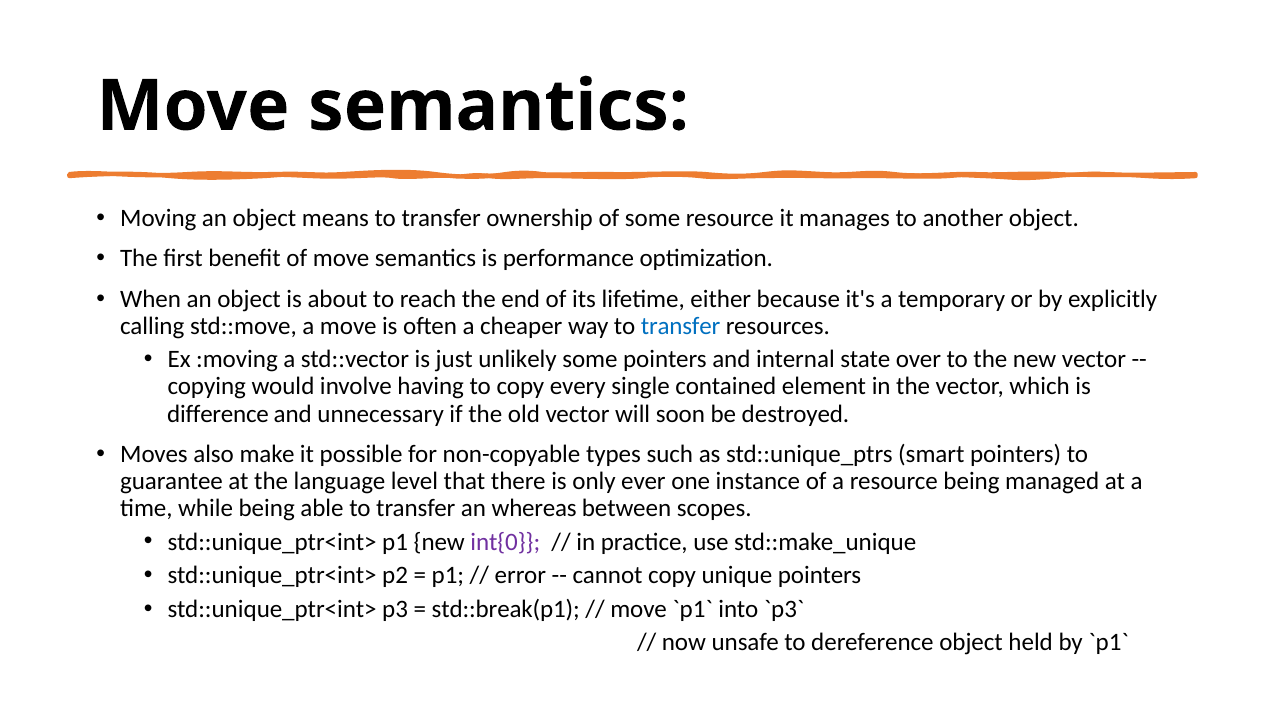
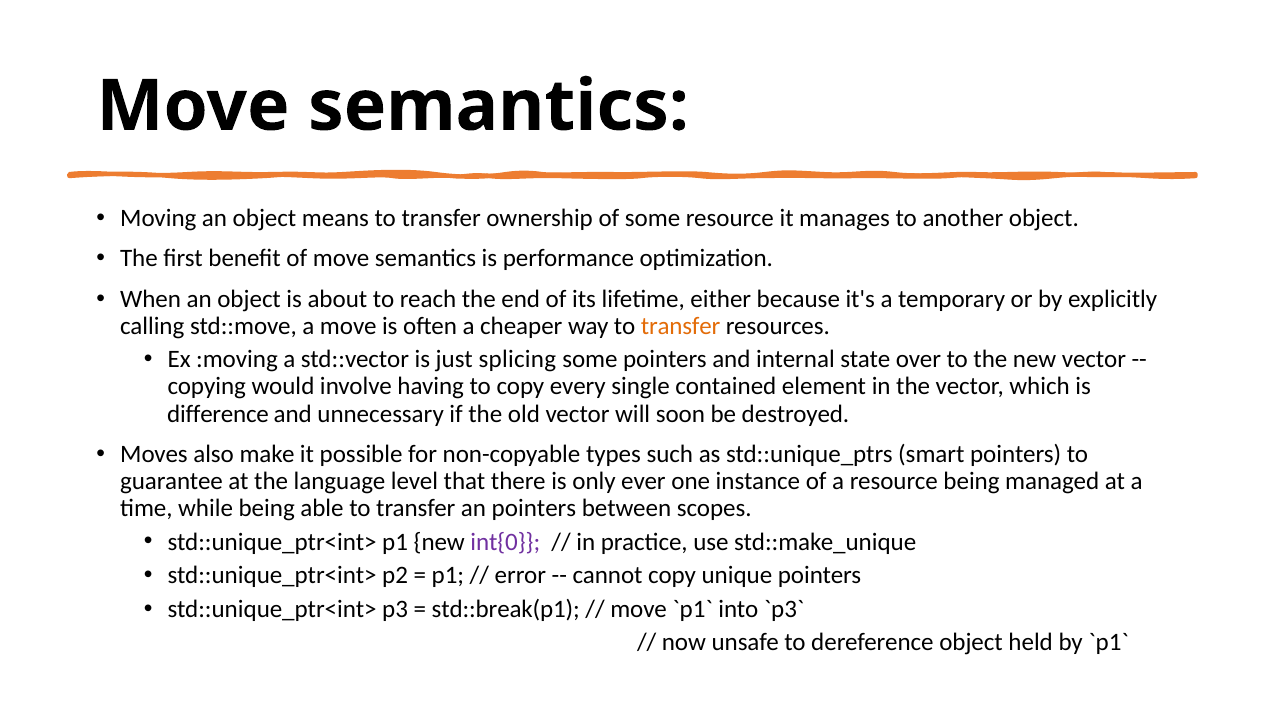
transfer colour: blue -> orange (681, 326)
unlikely: unlikely -> splicing (517, 359)
an whereas: whereas -> pointers (534, 508)
